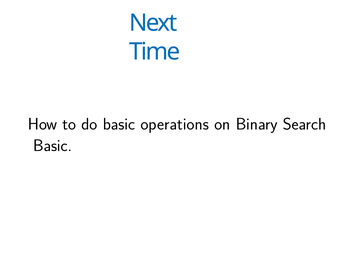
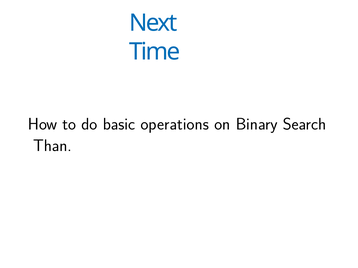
Basic: Basic -> Than (53, 146)
